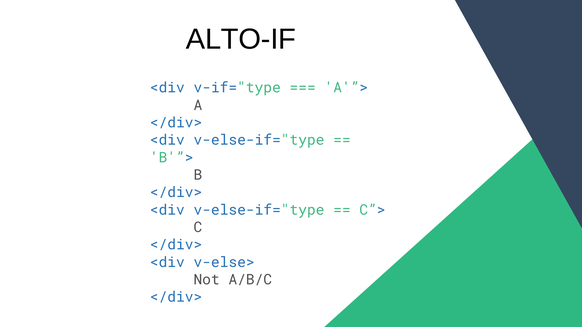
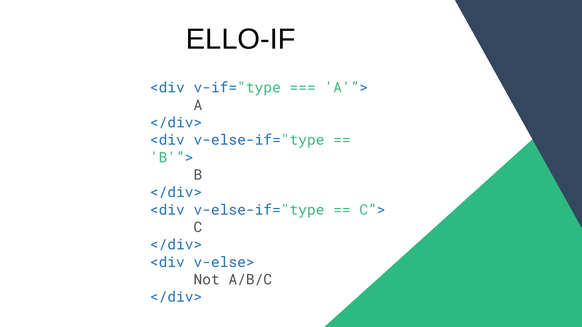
ALTO-IF: ALTO-IF -> ELLO-IF (241, 39)
